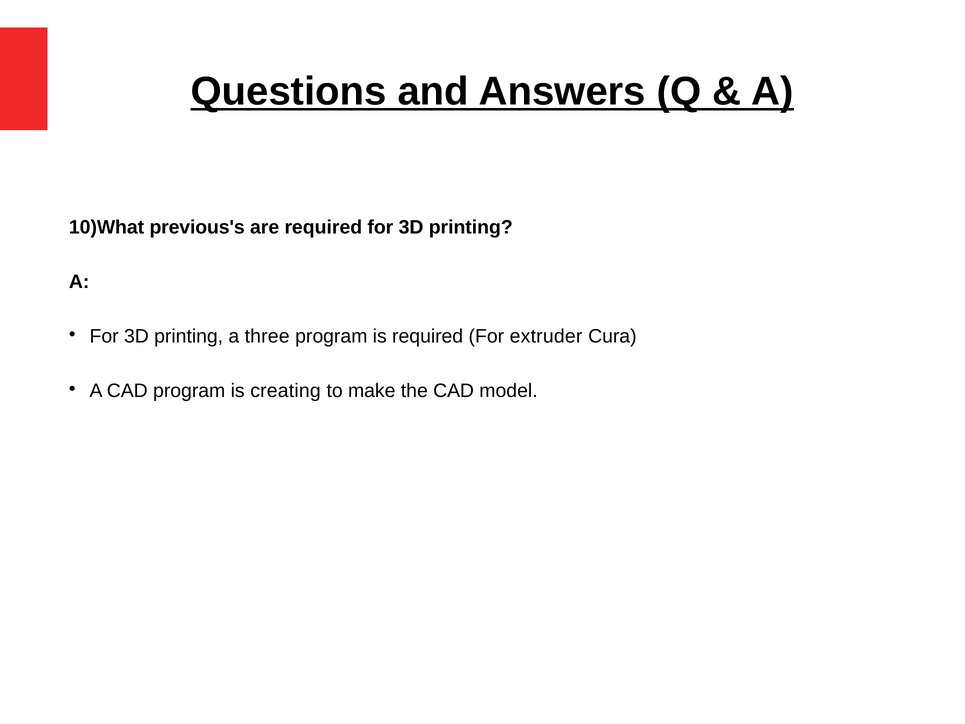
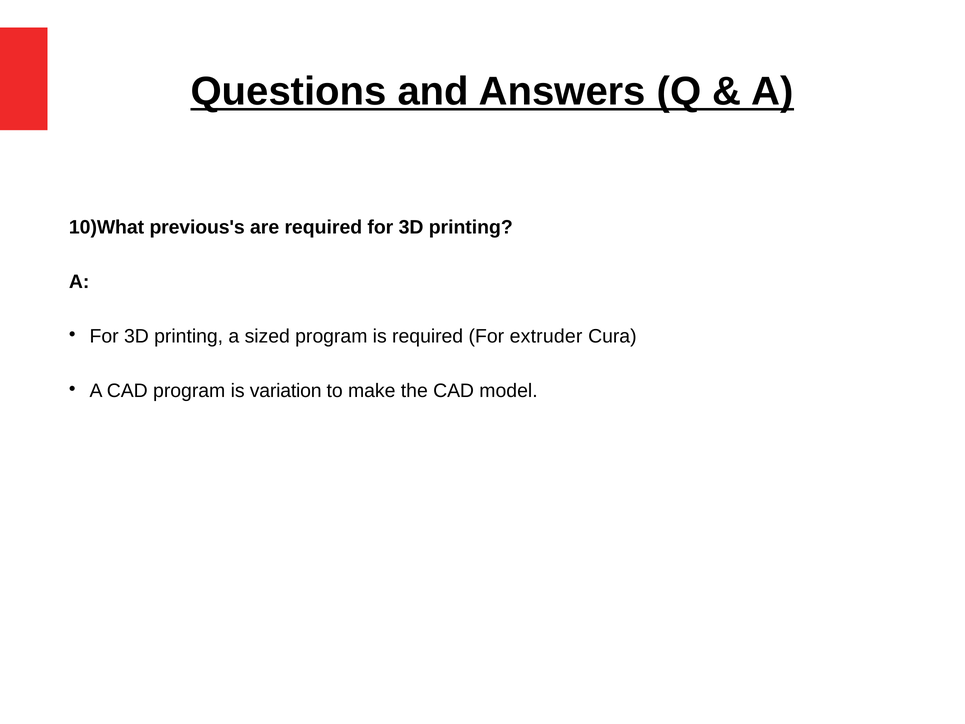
three: three -> sized (267, 336)
creating: creating -> variation (286, 391)
